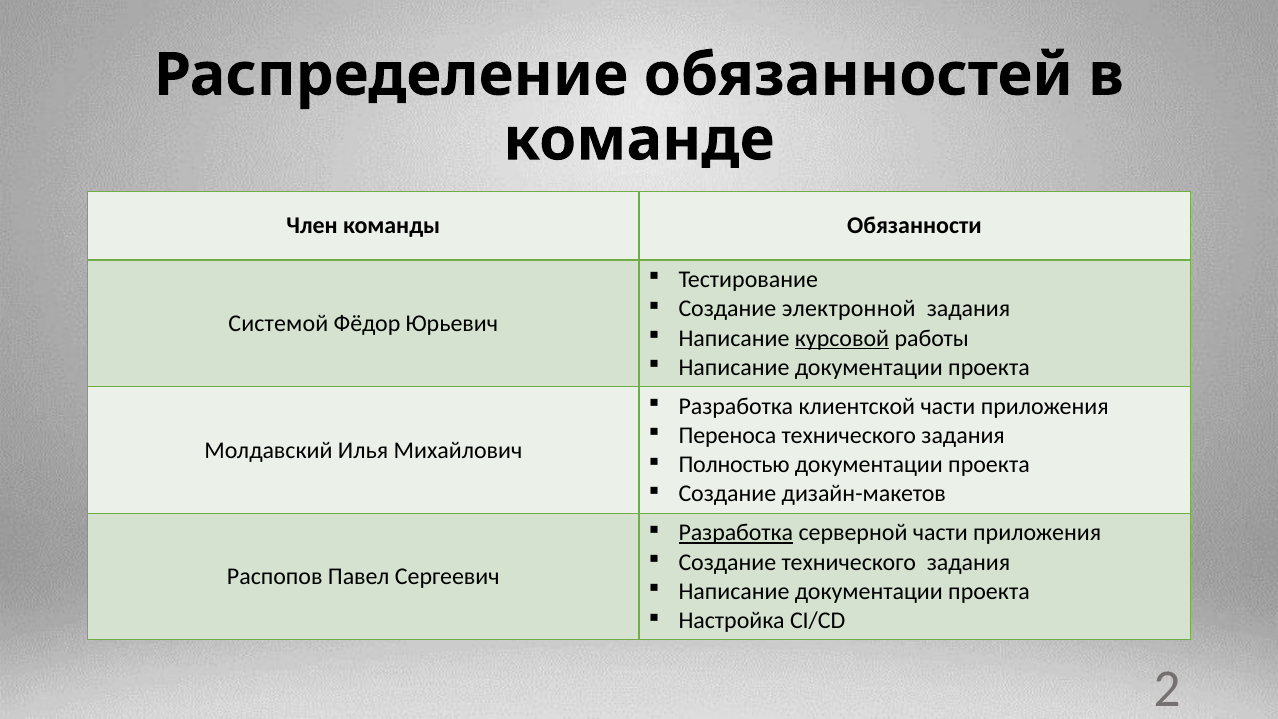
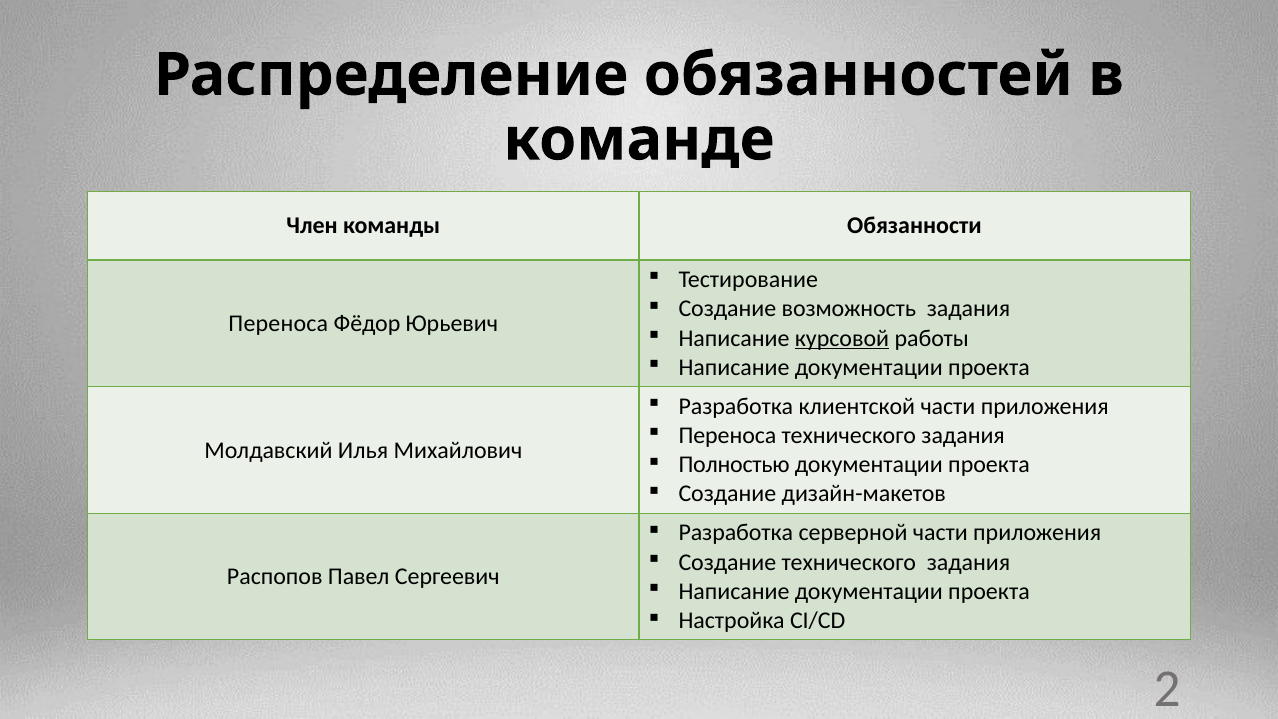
электронной: электронной -> возможность (849, 309)
Системой: Системой -> Переноса (278, 323)
Разработка underline: present -> none (736, 533)
